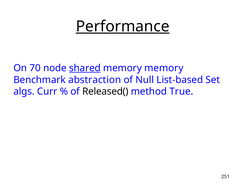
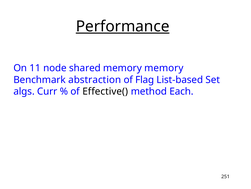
70: 70 -> 11 (35, 68)
shared underline: present -> none (85, 68)
Null: Null -> Flag (145, 79)
Released(: Released( -> Effective( (105, 91)
True: True -> Each (181, 91)
